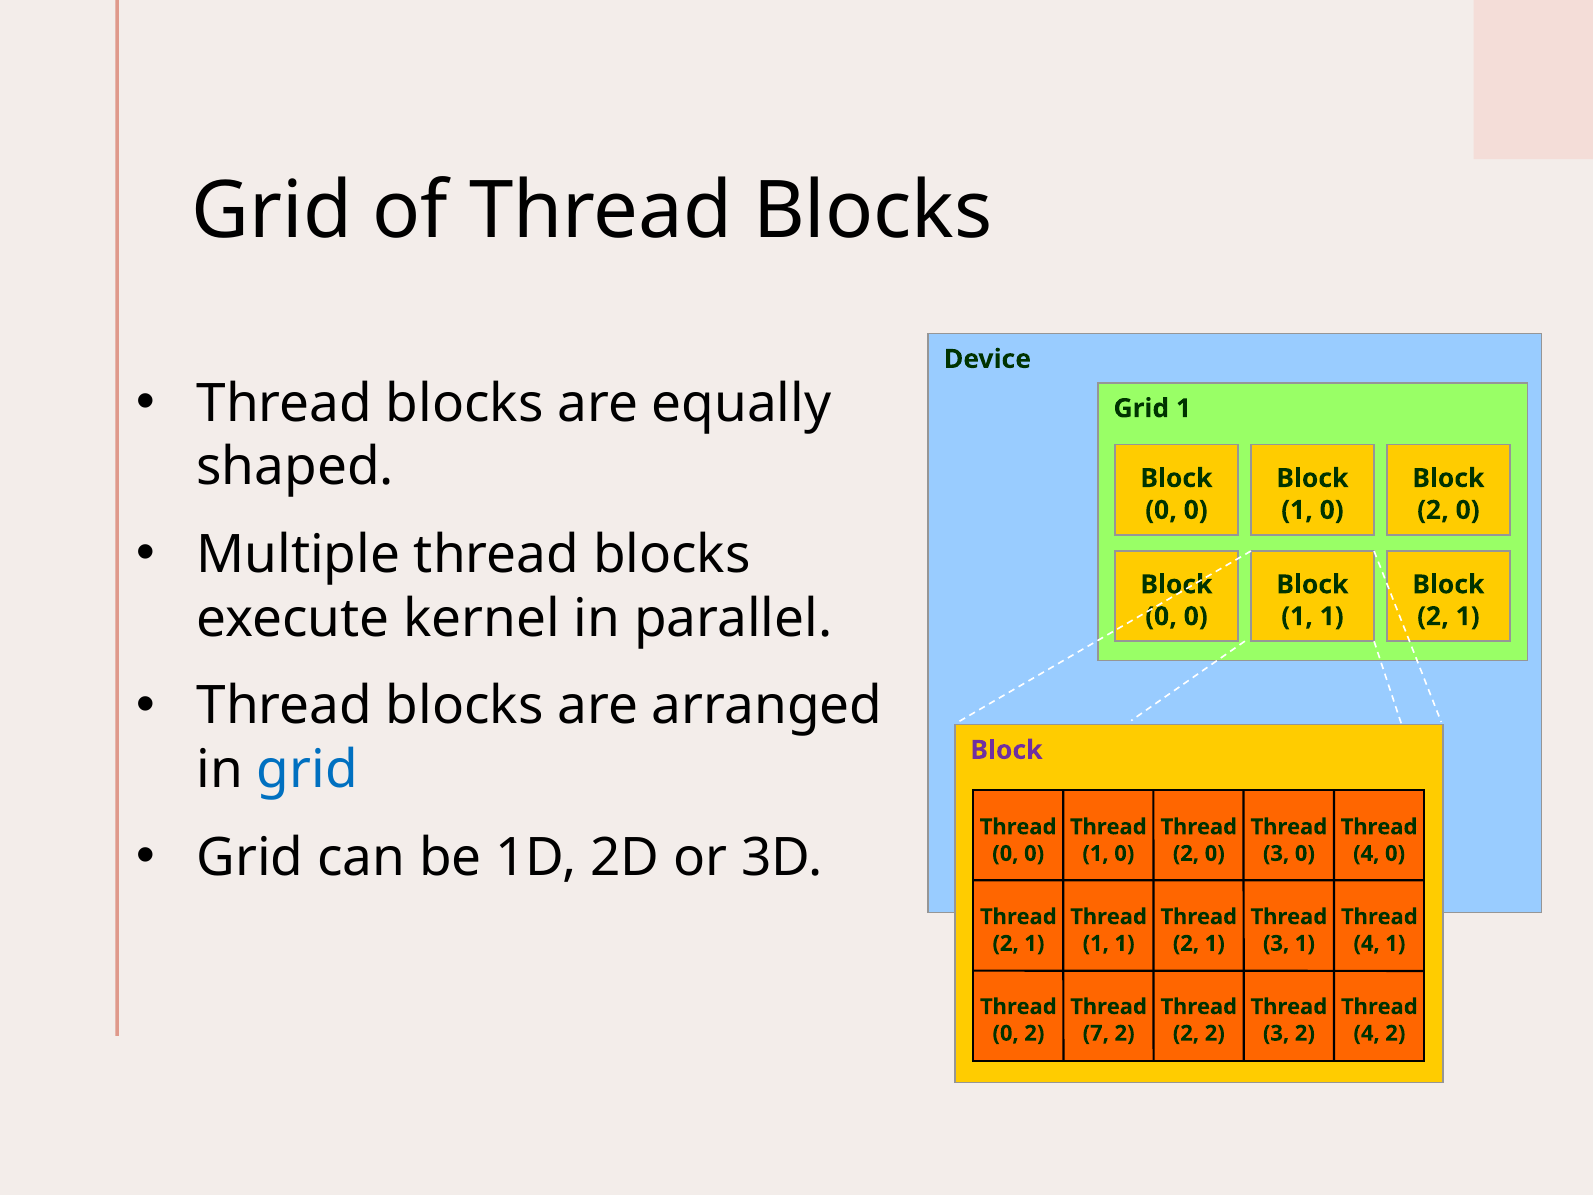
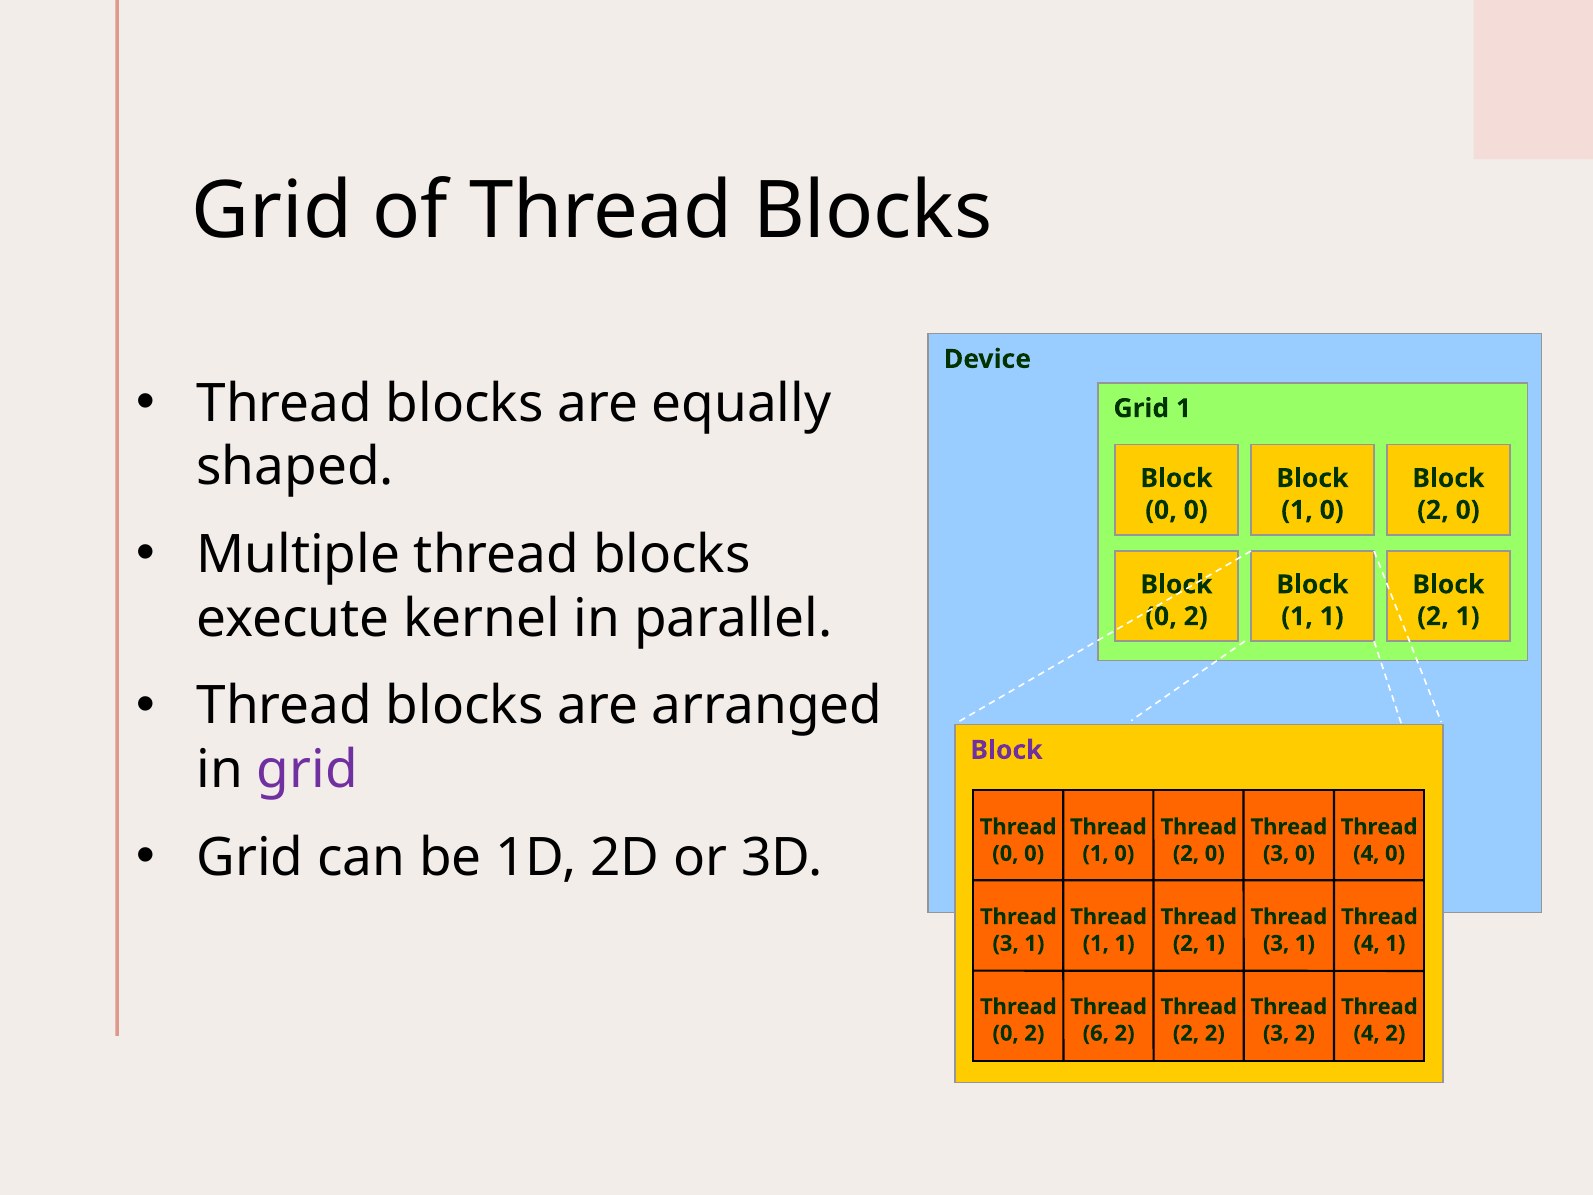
0: 0 -> 2 (1196, 616)
grid colour: blue -> purple (307, 770)
2: 2 -> 3 (1006, 943)
7: 7 -> 6 (1096, 1033)
